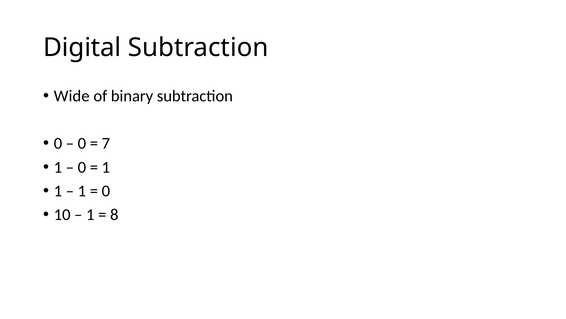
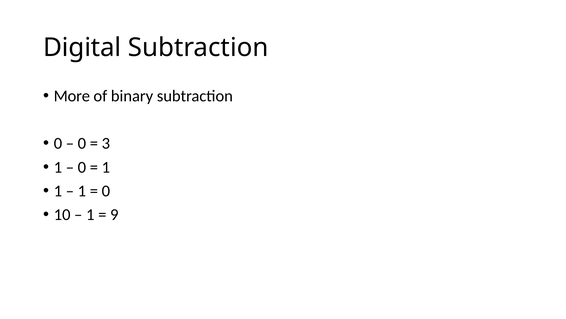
Wide: Wide -> More (72, 96)
7: 7 -> 3 (106, 143)
8: 8 -> 9 (114, 214)
